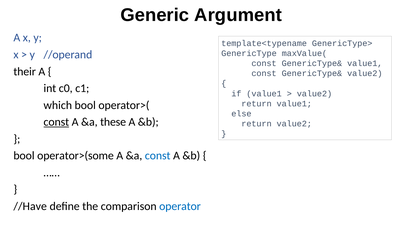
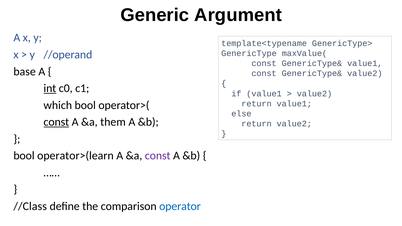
their: their -> base (25, 72)
int underline: none -> present (50, 88)
these: these -> them (113, 122)
operator>(some: operator>(some -> operator>(learn (75, 156)
const colour: blue -> purple (158, 156)
//Have: //Have -> //Class (30, 206)
